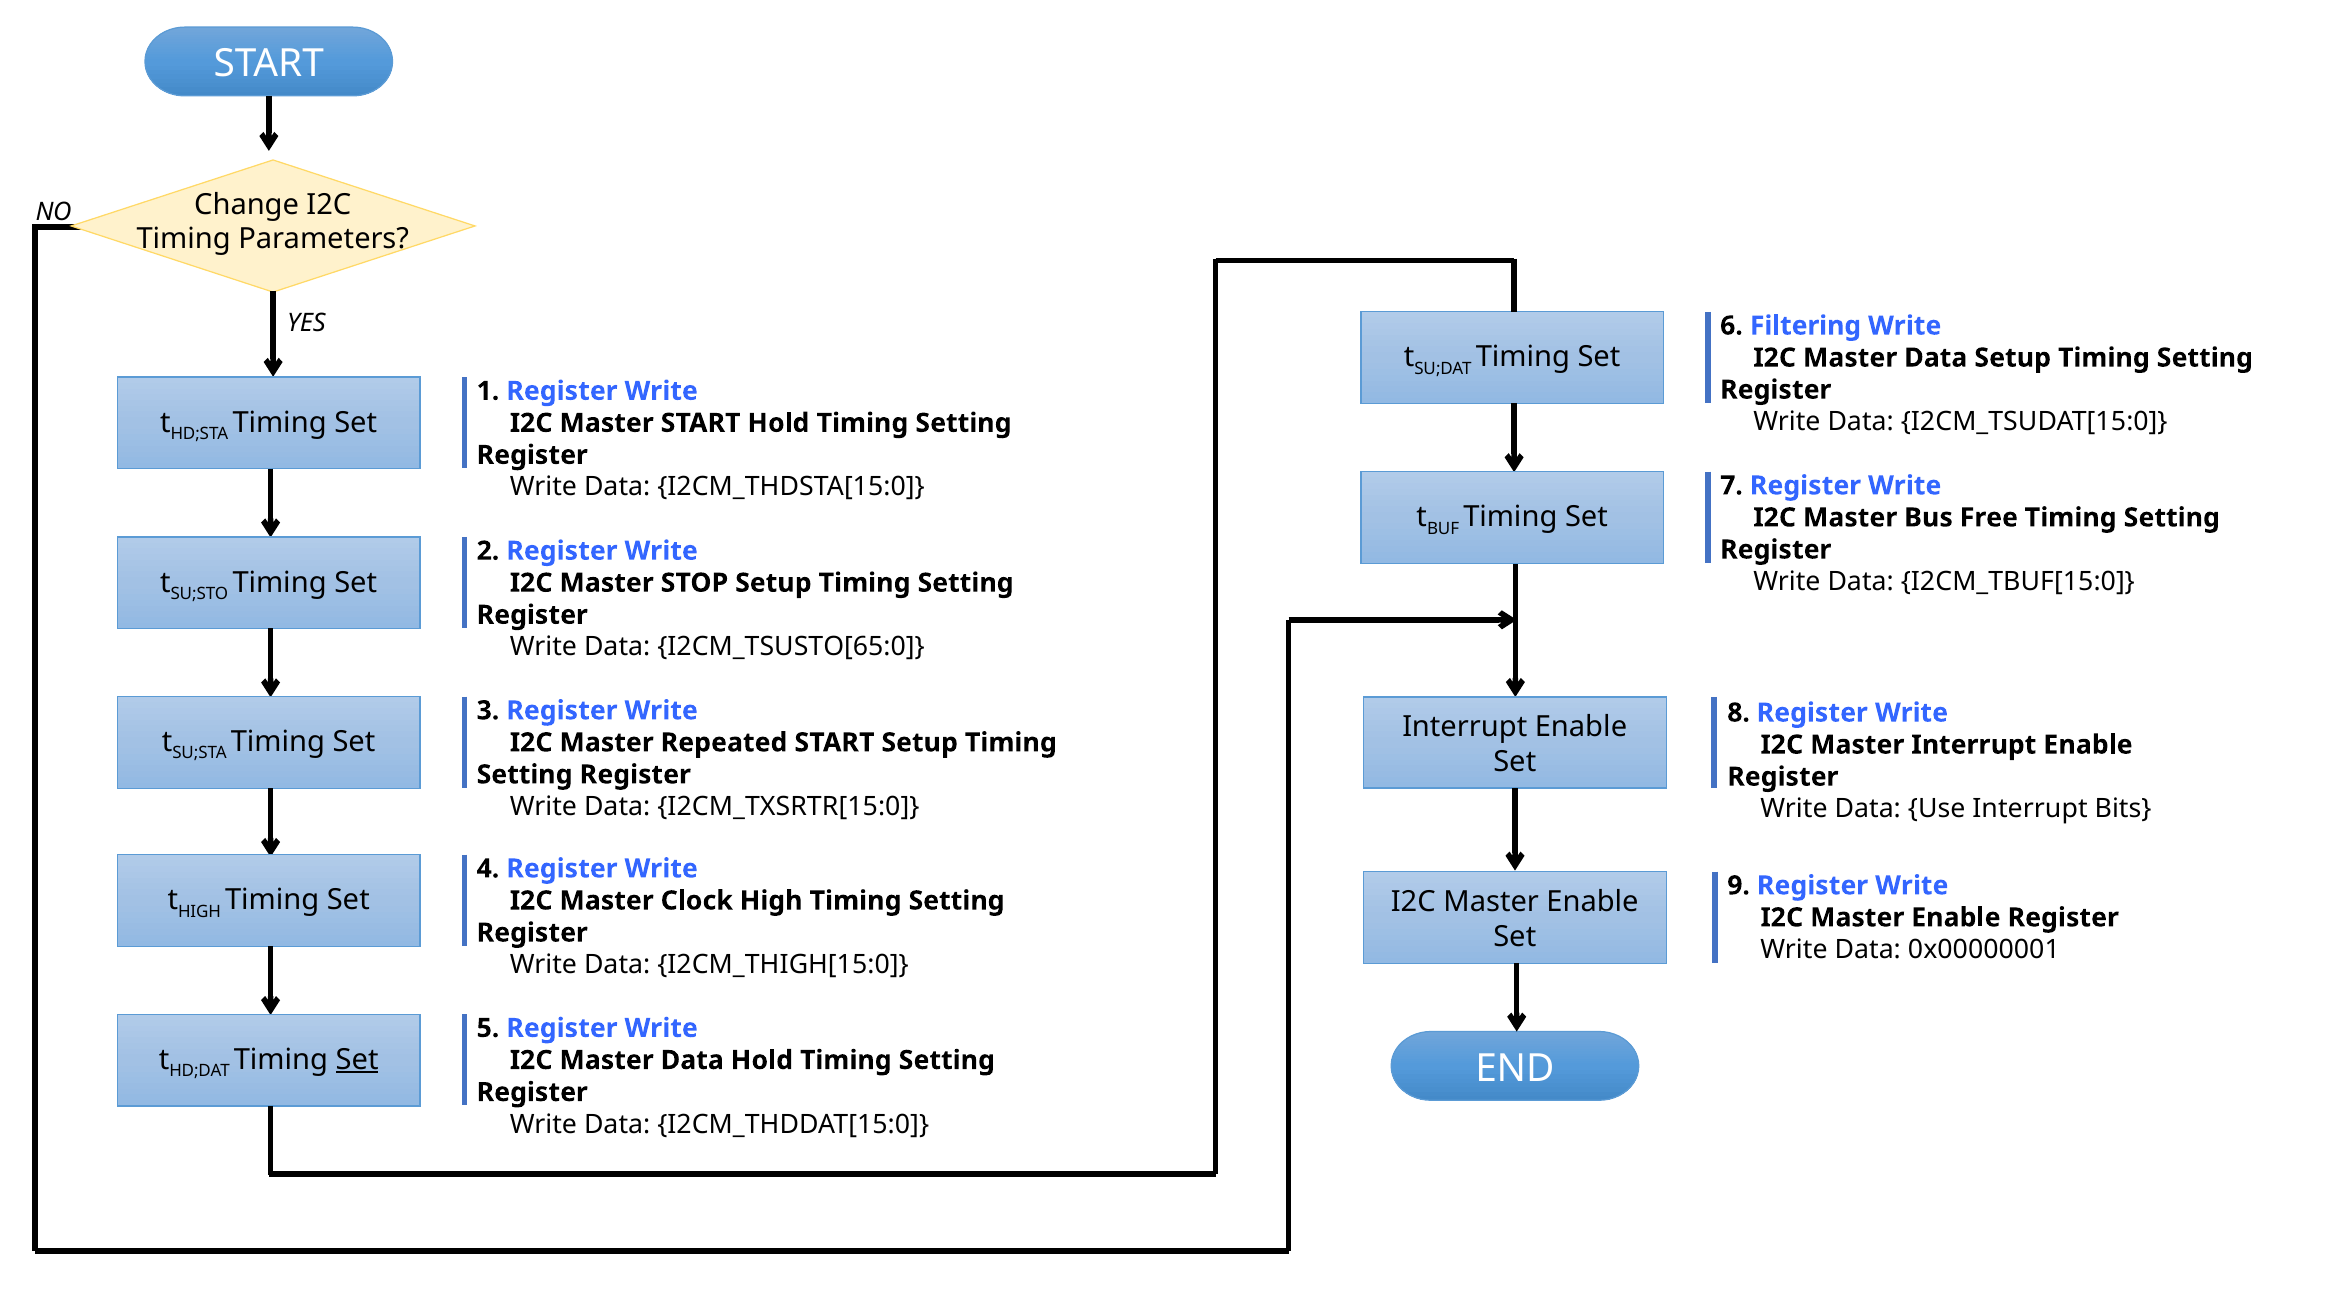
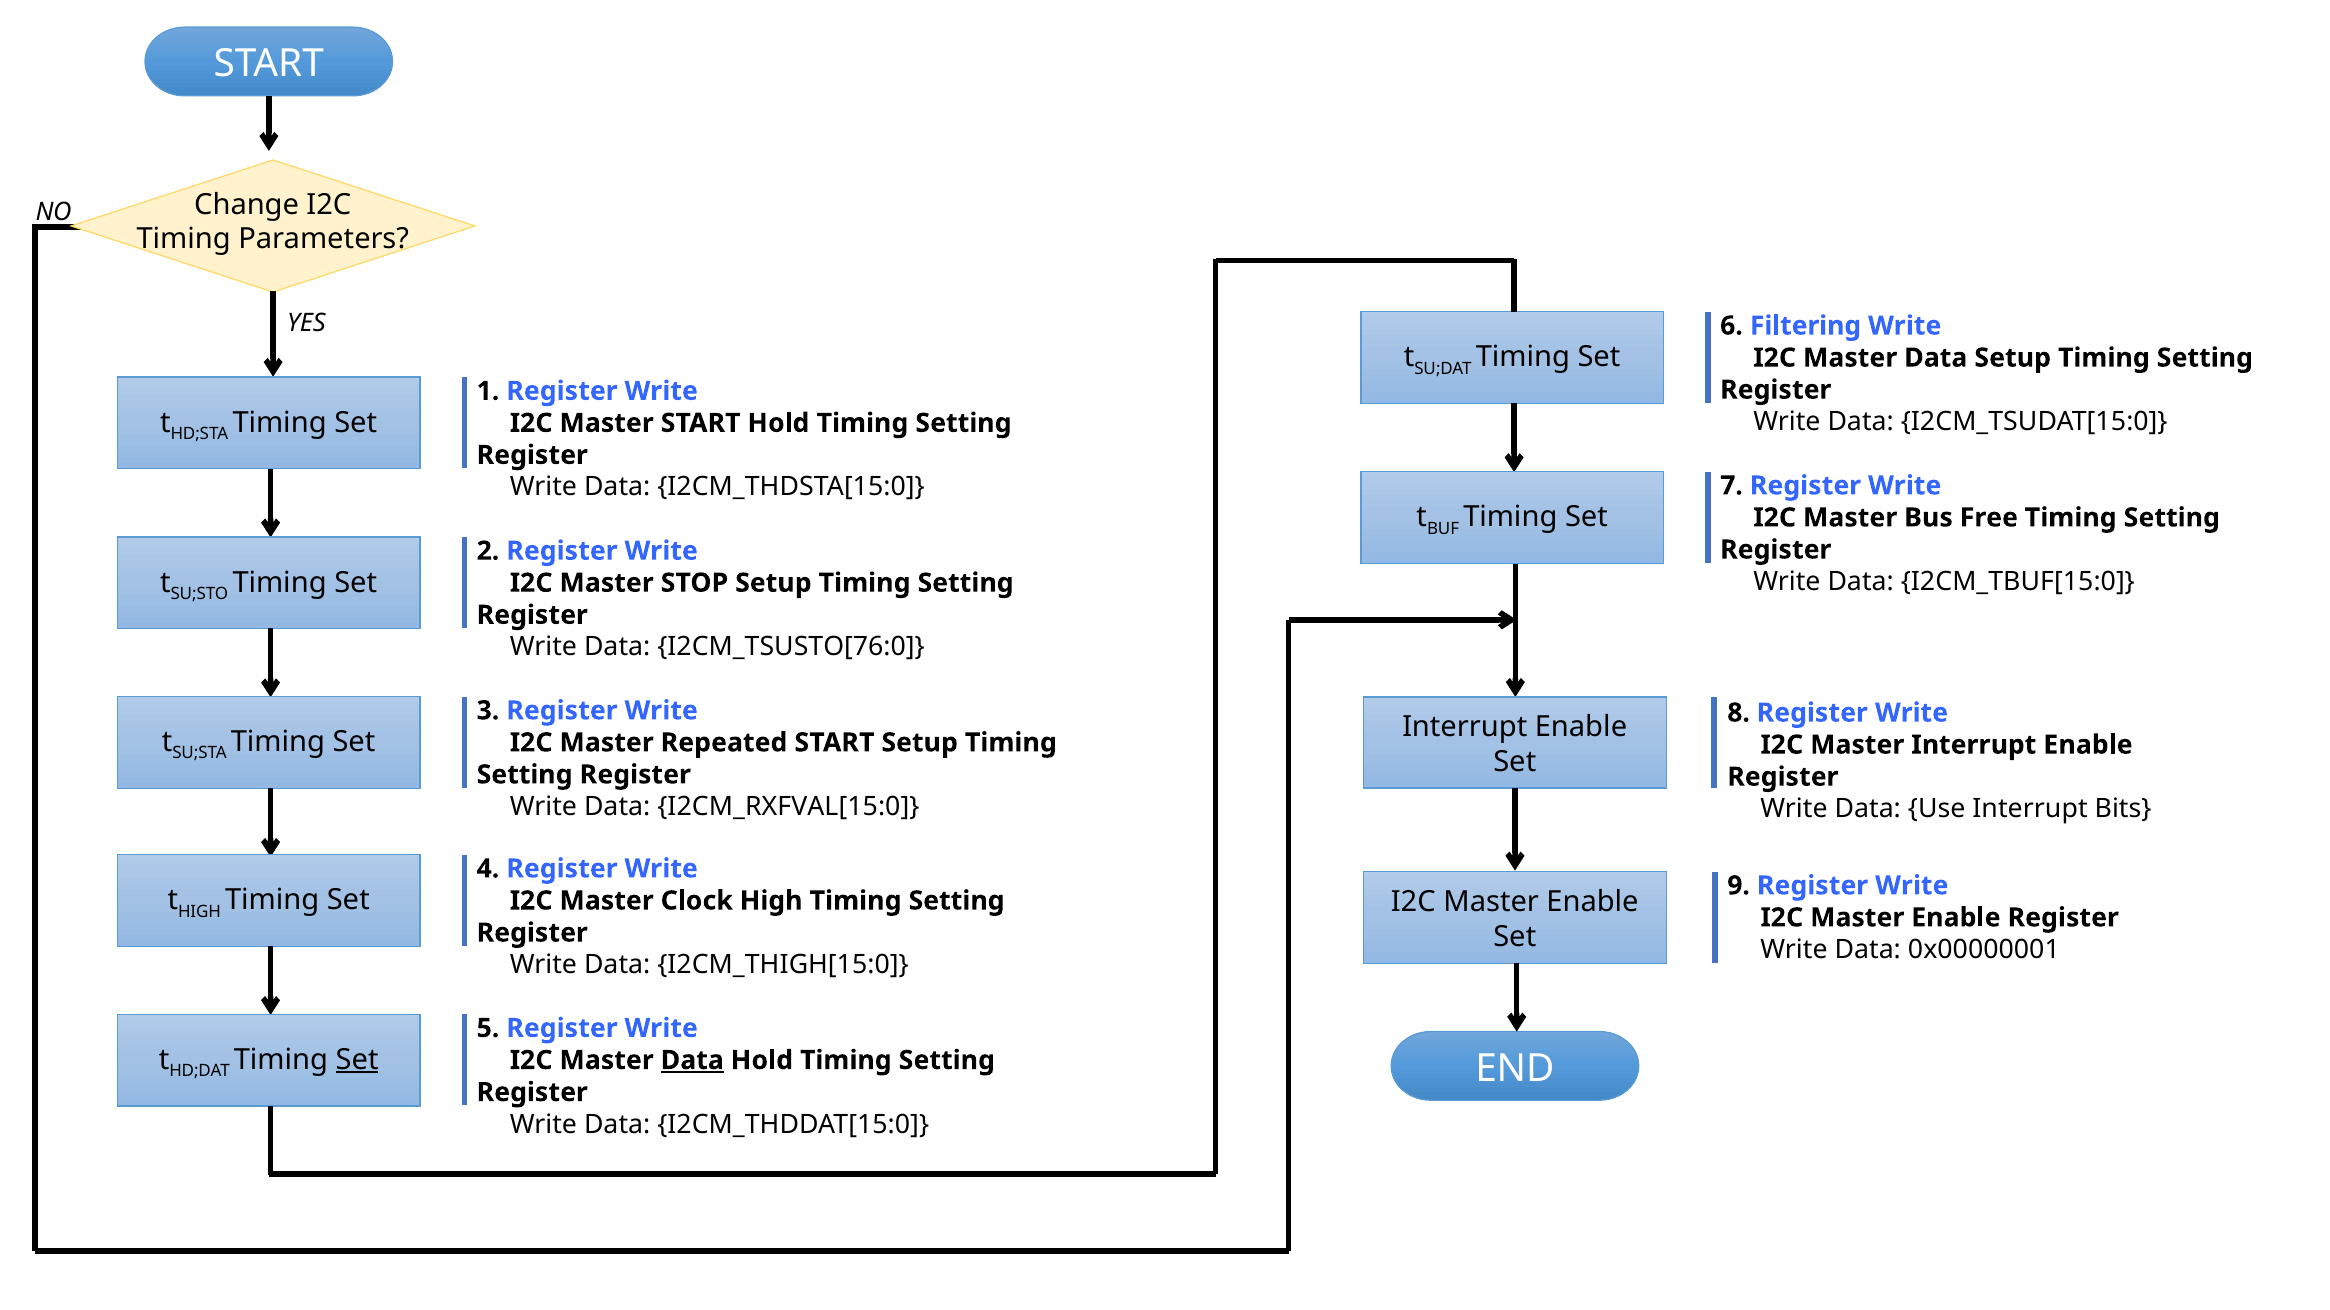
I2CM_TSUSTO[65:0: I2CM_TSUSTO[65:0 -> I2CM_TSUSTO[76:0 (791, 647)
I2CM_TXSRTR[15:0: I2CM_TXSRTR[15:0 -> I2CM_RXFVAL[15:0 (788, 807)
Data underline: none -> present (692, 1061)
